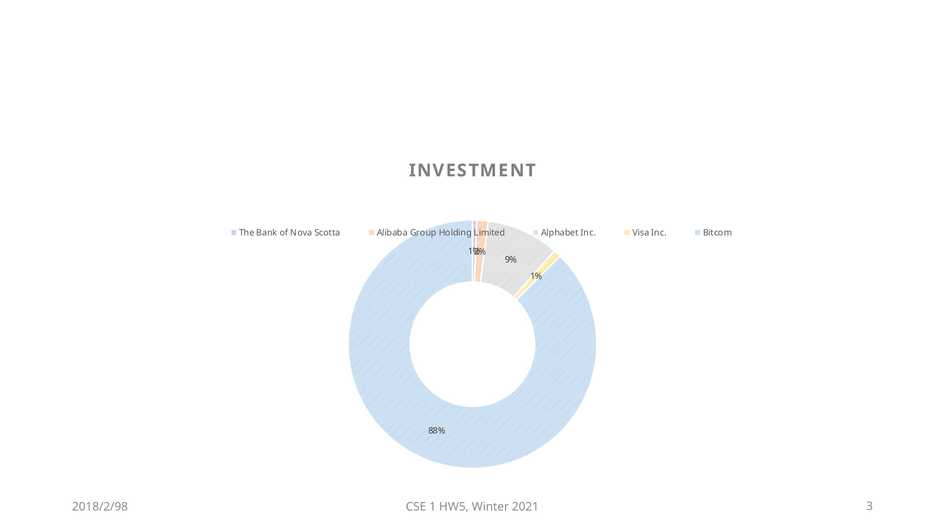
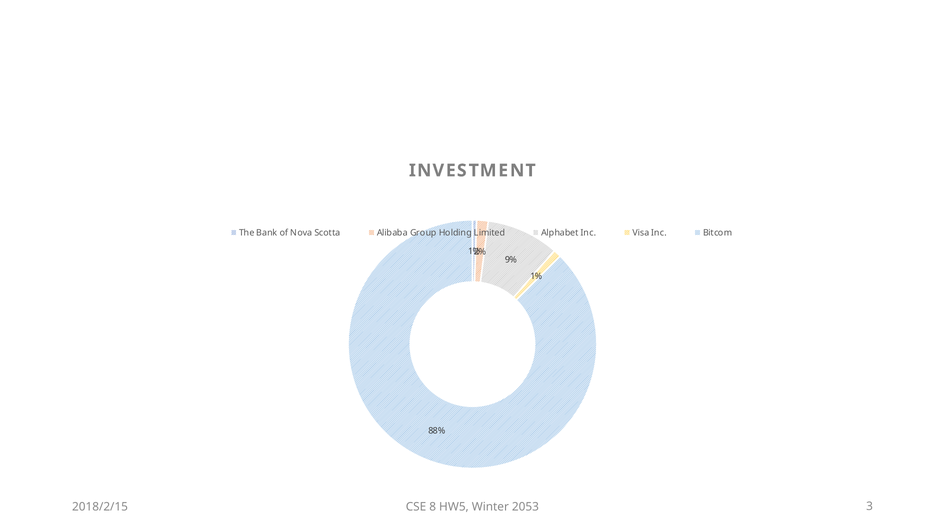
2018/2/98: 2018/2/98 -> 2018/2/15 (100, 508)
1: 1 -> 8 (433, 508)
2021: 2021 -> 2053 (525, 508)
